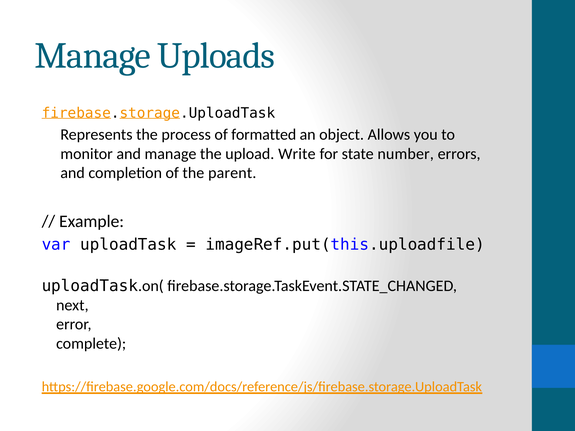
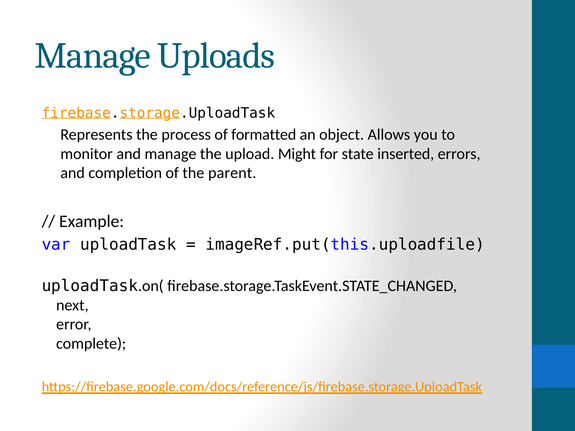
Write: Write -> Might (297, 154)
number: number -> inserted (406, 154)
